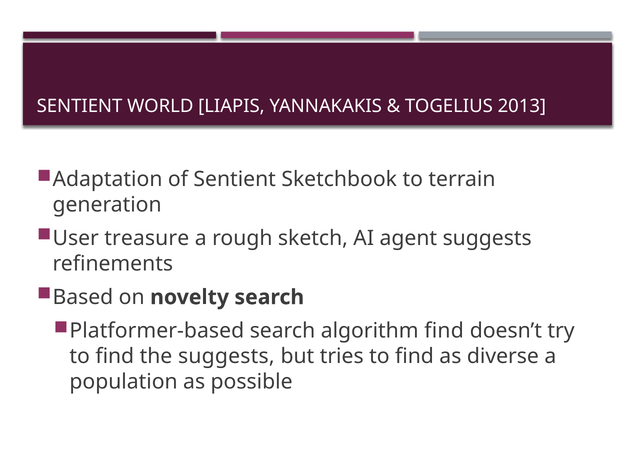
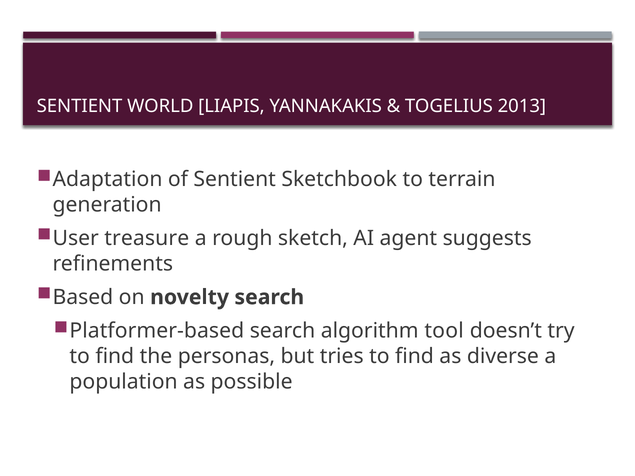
algorithm find: find -> tool (444, 331)
the suggests: suggests -> personas (226, 356)
